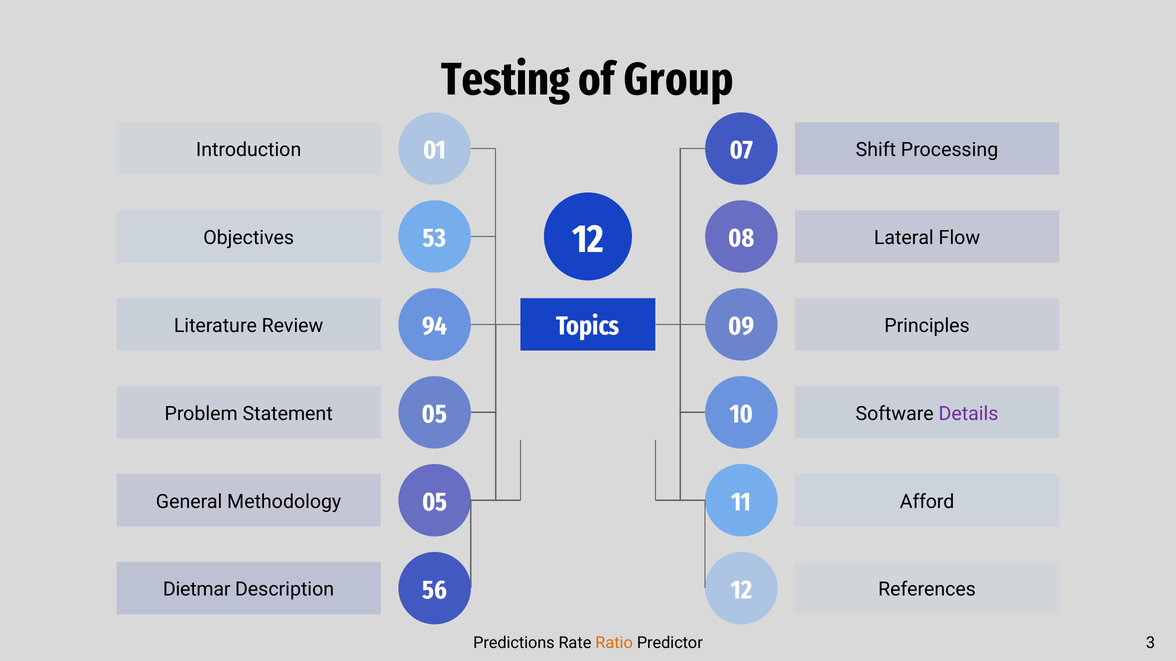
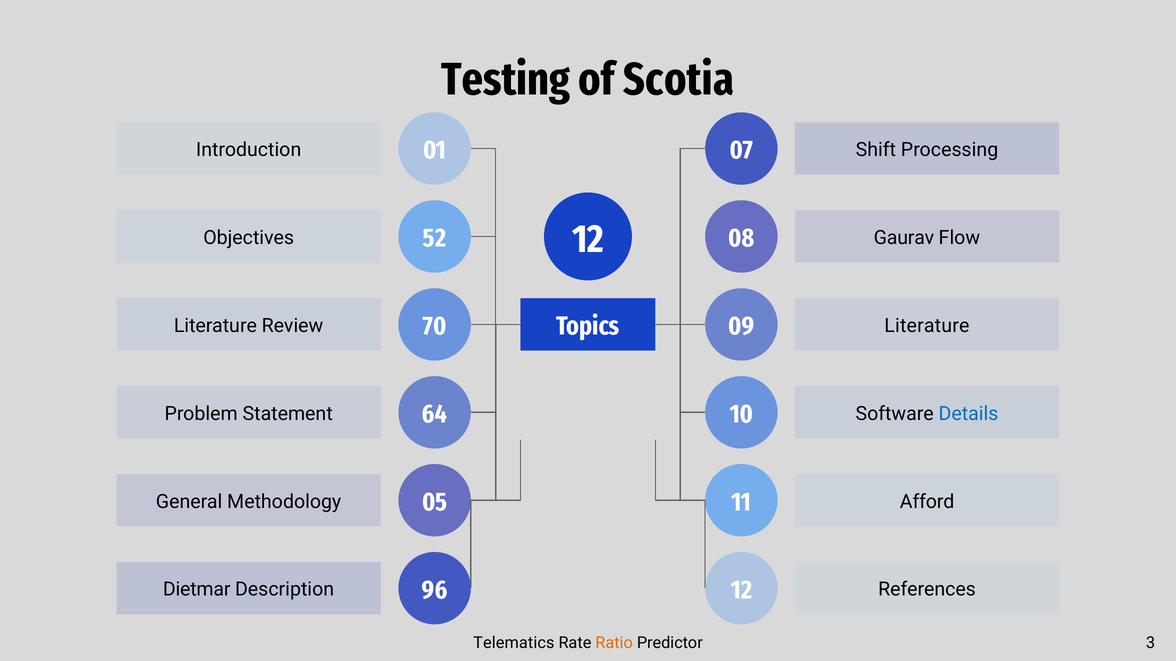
Group: Group -> Scotia (679, 80)
53: 53 -> 52 (434, 238)
Lateral: Lateral -> Gaurav (904, 238)
94: 94 -> 70 (435, 326)
Principles: Principles -> Literature (927, 326)
Statement 05: 05 -> 64 (434, 414)
Details colour: purple -> blue (968, 414)
56: 56 -> 96 (434, 590)
Predictions: Predictions -> Telematics (514, 643)
